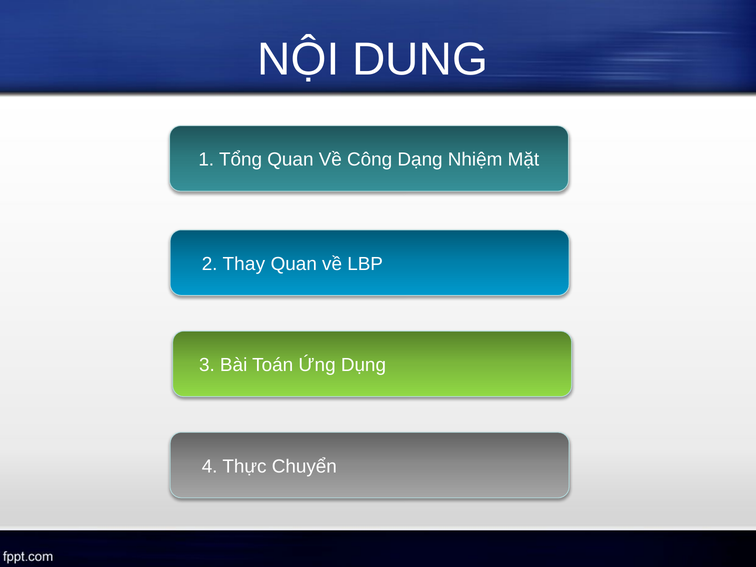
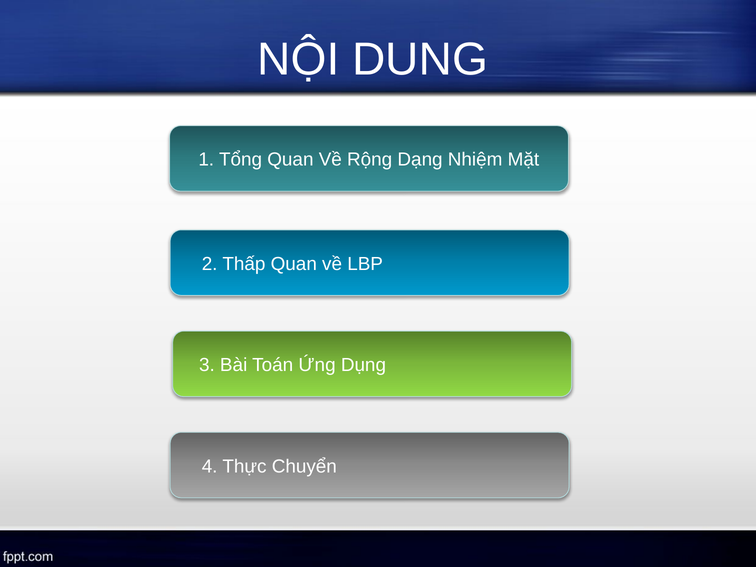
Công: Công -> Rộng (370, 160)
Thay: Thay -> Thấp (244, 264)
